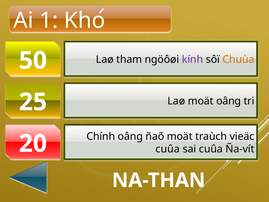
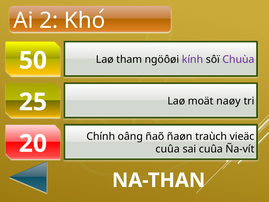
1: 1 -> 2 (49, 20)
Chuùa colour: orange -> purple (238, 59)
moät oâng: oâng -> naøy (229, 101)
ñaõ moät: moät -> ñaøn (180, 136)
